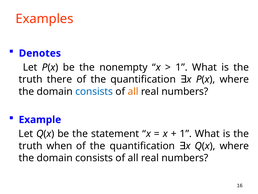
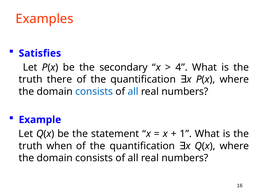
Denotes: Denotes -> Satisfies (40, 53)
nonempty: nonempty -> secondary (124, 67)
1: 1 -> 4 (182, 67)
all colour: orange -> blue (133, 91)
